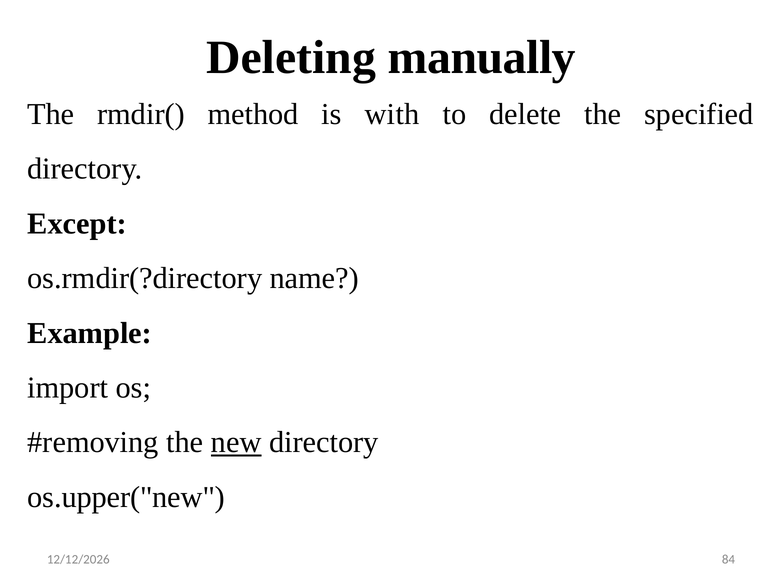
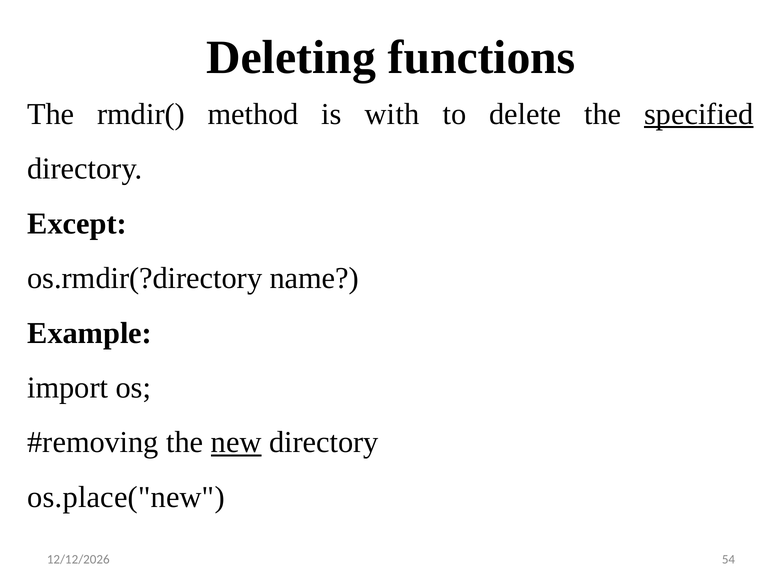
manually: manually -> functions (482, 57)
specified underline: none -> present (699, 114)
os.upper("new: os.upper("new -> os.place("new (126, 498)
84: 84 -> 54 (728, 560)
